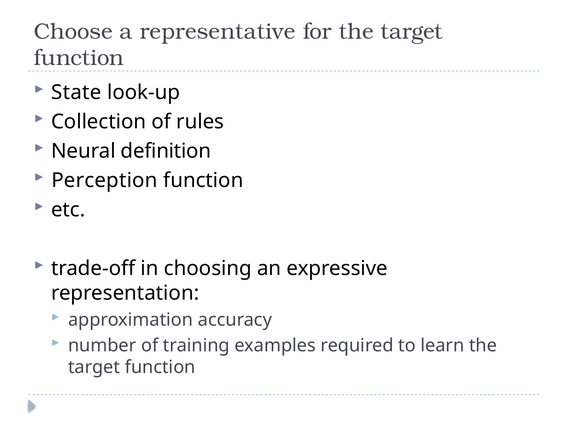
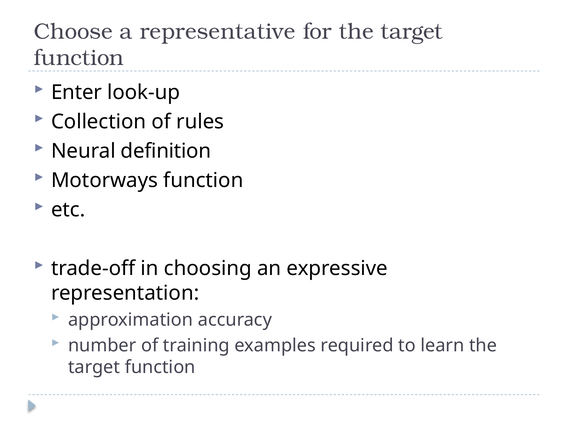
State: State -> Enter (76, 92)
Perception: Perception -> Motorways (105, 180)
